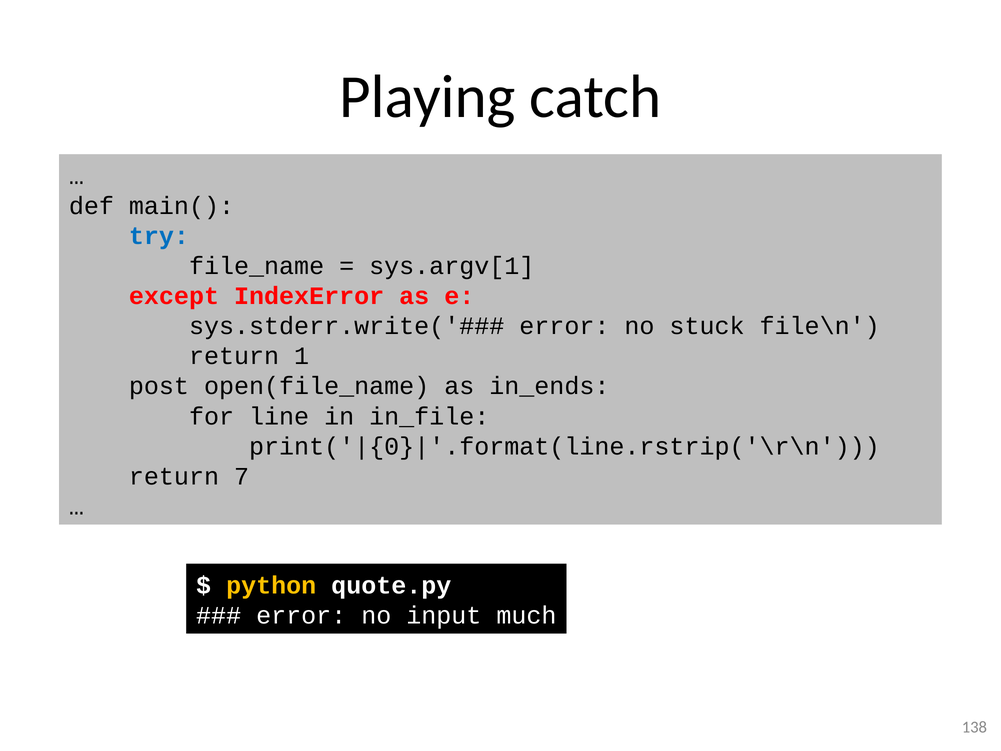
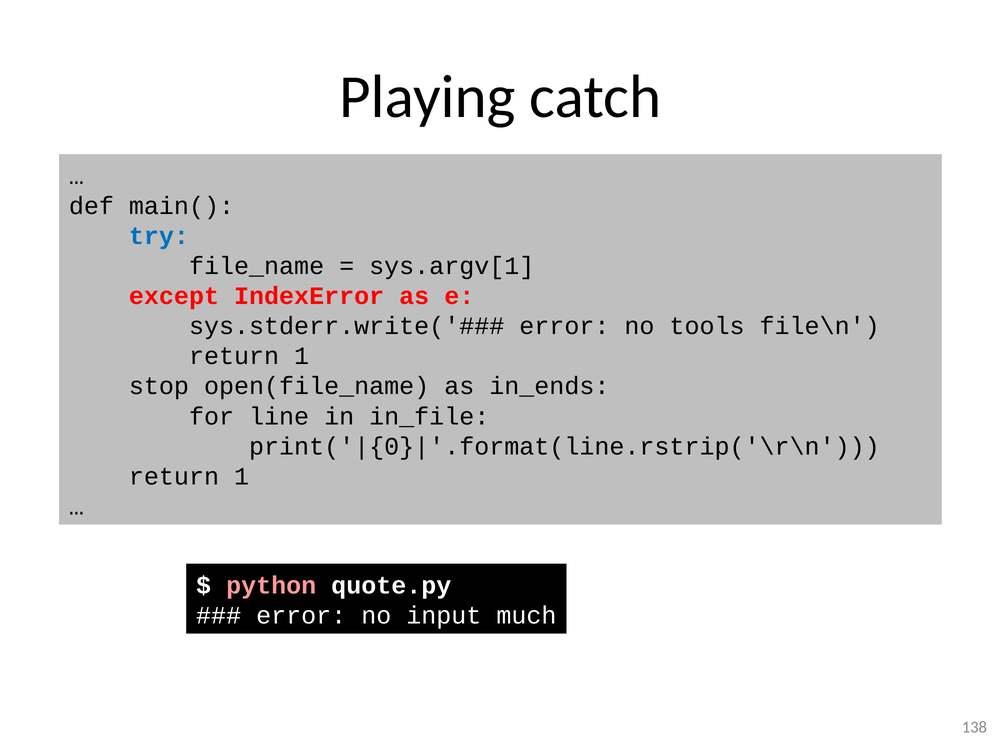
stuck: stuck -> tools (707, 326)
post: post -> stop (159, 386)
7: 7 -> 1 (242, 476)
python colour: yellow -> pink (271, 585)
